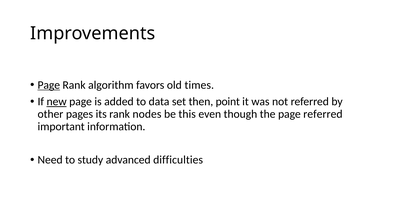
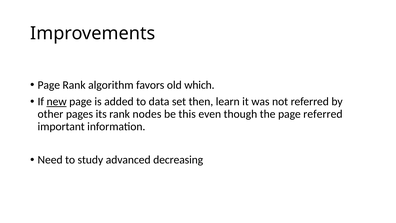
Page underline: present -> none (49, 85)
times: times -> which (199, 85)
point: point -> learn (228, 102)
difficulties: difficulties -> decreasing (178, 160)
